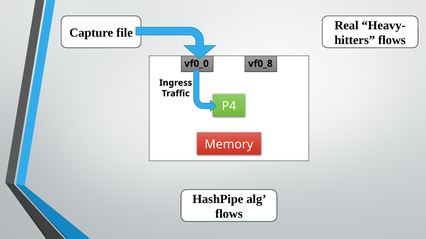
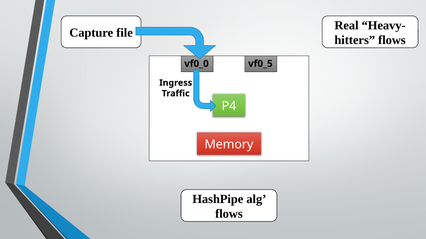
vf0_8: vf0_8 -> vf0_5 (260, 64)
